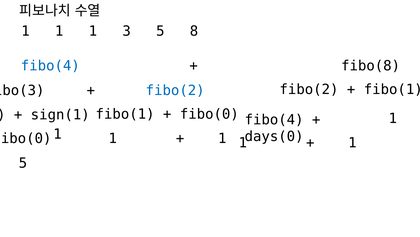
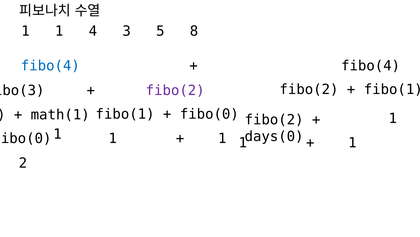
1 1 1: 1 -> 4 (93, 31)
fibo(8: fibo(8 -> fibo(4 (371, 66)
fibo(2 colour: blue -> purple (175, 90)
sign(1: sign(1 -> math(1 (60, 115)
fibo(4: fibo(4 -> fibo(2 (274, 119)
5: 5 -> 2 (23, 163)
